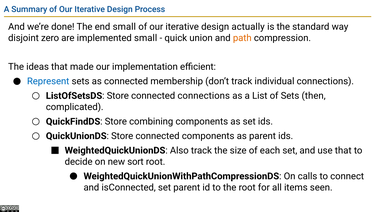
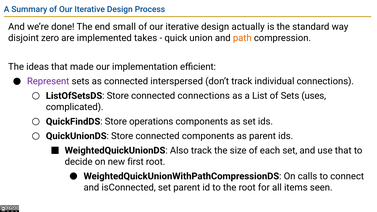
implemented small: small -> takes (146, 38)
Represent colour: blue -> purple (48, 81)
membership: membership -> interspersed (177, 81)
then: then -> uses (314, 96)
combining: combining -> operations (151, 122)
sort: sort -> first (135, 162)
